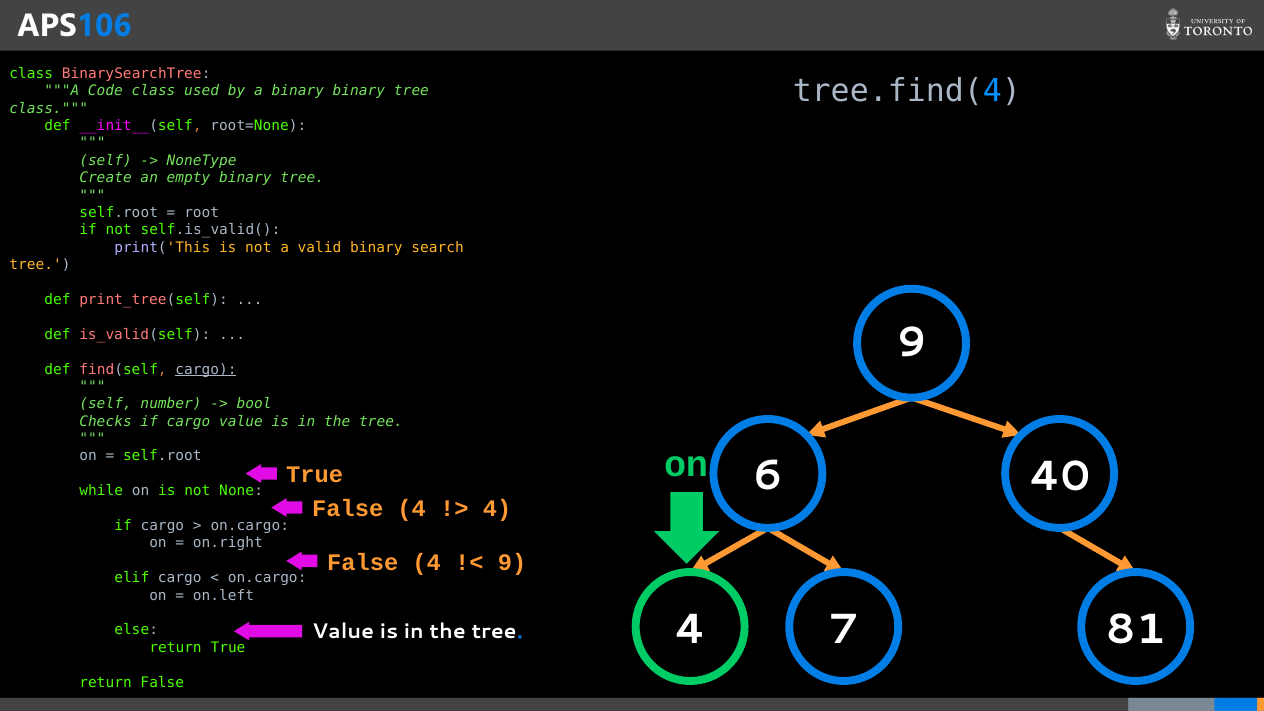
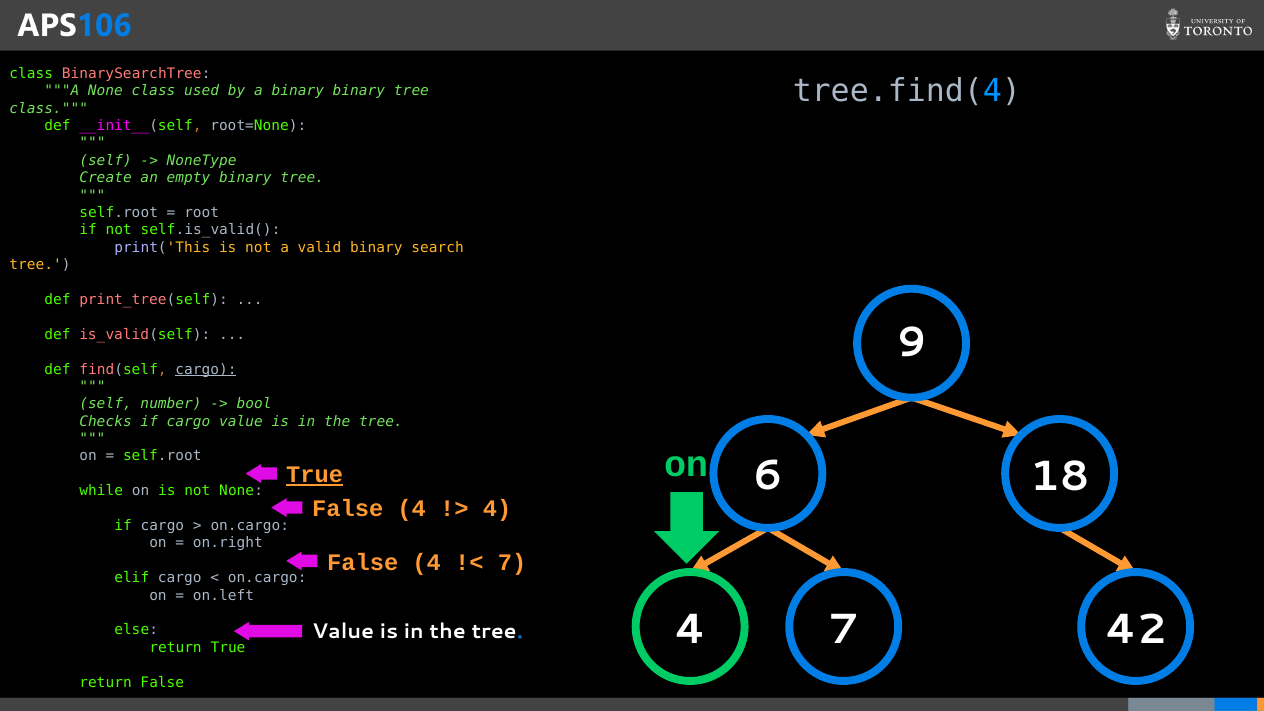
A Code: Code -> None (105, 91)
40: 40 -> 18 (1060, 476)
True underline: none -> present (315, 475)
9: 9 -> 7 (512, 562)
81: 81 -> 42 (1136, 629)
